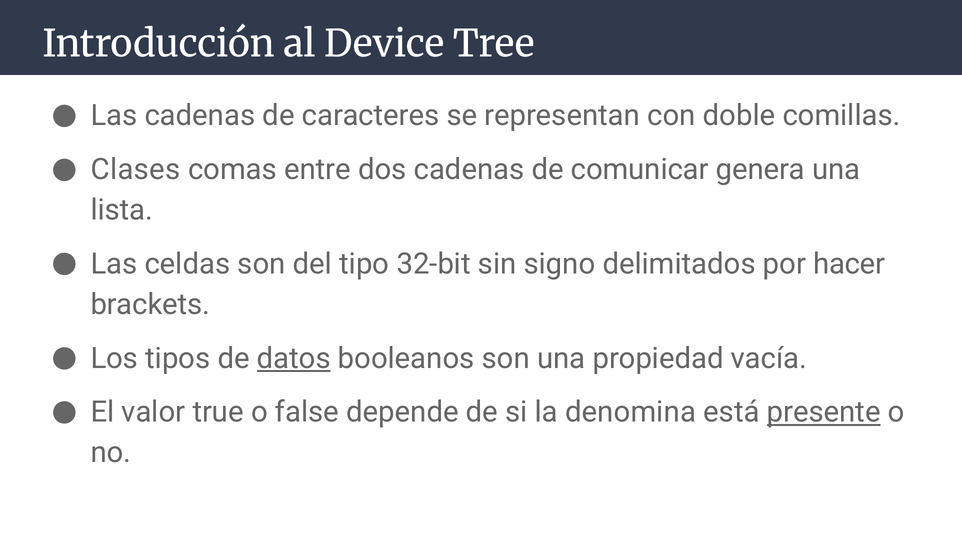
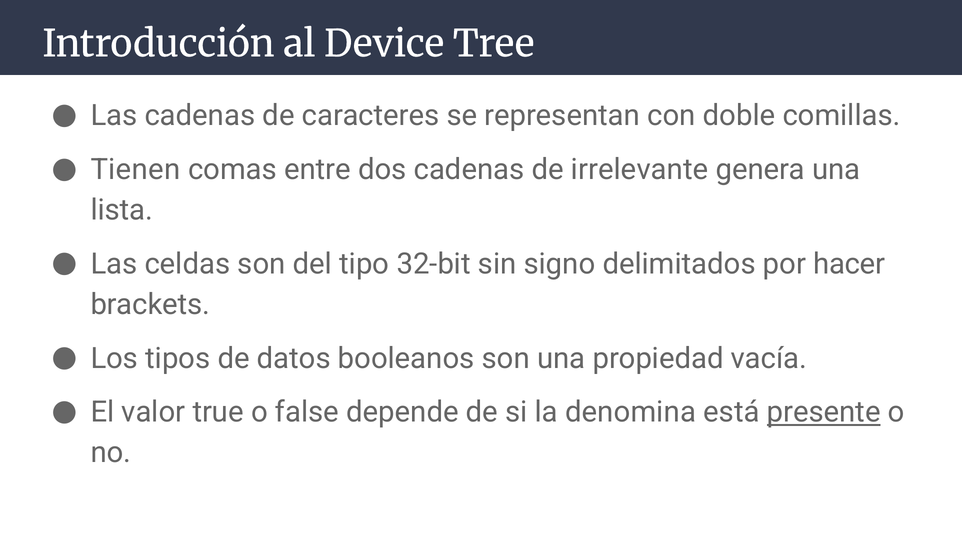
Clases: Clases -> Tienen (136, 170)
comunicar: comunicar -> irrelevante (640, 170)
datos underline: present -> none (294, 358)
